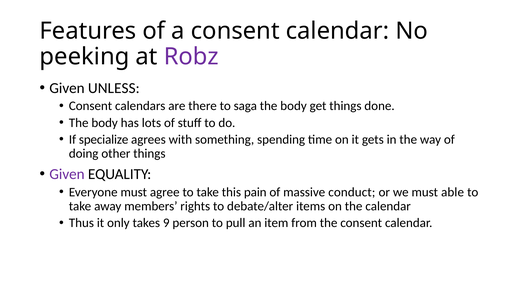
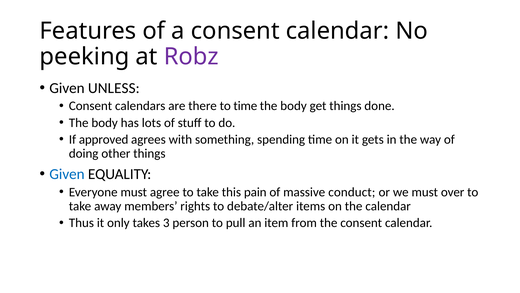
to saga: saga -> time (245, 106)
specialize: specialize -> approved (104, 139)
Given colour: purple -> blue (67, 174)
able: able -> over (453, 192)
9: 9 -> 3 (166, 223)
